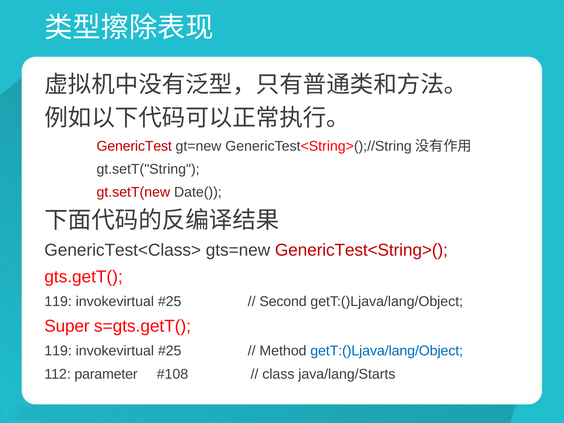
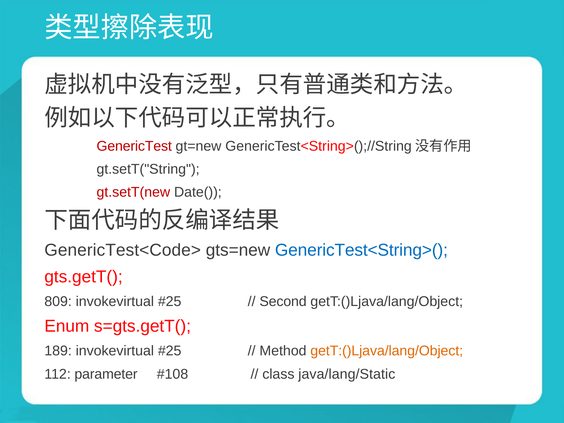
GenericTest<Class>: GenericTest<Class> -> GenericTest<Code> (123, 250)
GenericTest<String>( colour: red -> blue (361, 250)
119: 119 -> 809 (58, 301)
Super: Super -> Enum (67, 326)
119: 119 -> 189 (58, 351)
getT:()Ljava/lang/Object colour: blue -> orange (387, 351)
java/lang/Starts: java/lang/Starts -> java/lang/Static (347, 374)
